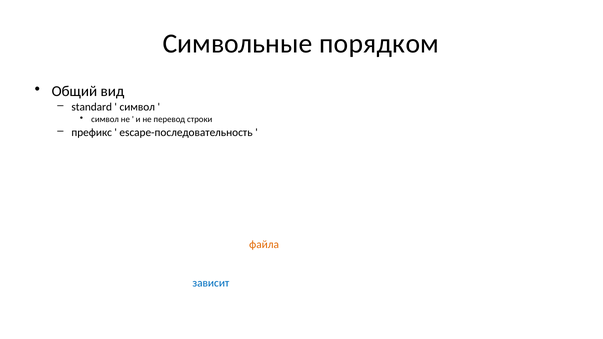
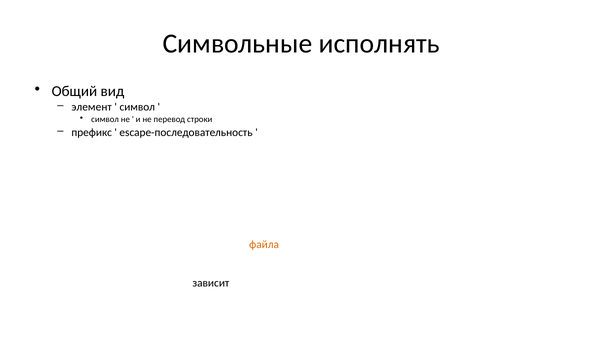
Символьные порядком: порядком -> исполнять (379, 44)
standard: standard -> элемент (92, 107)
зависит colour: blue -> black (211, 283)
